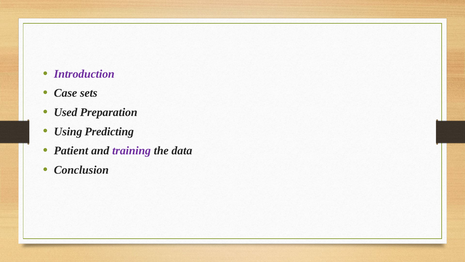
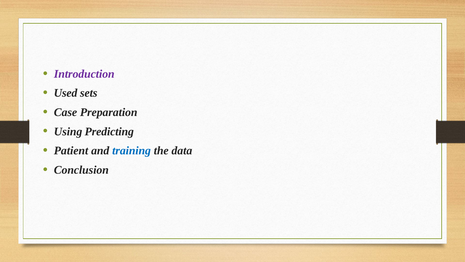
Case: Case -> Used (66, 93)
Used: Used -> Case (65, 112)
training colour: purple -> blue (132, 150)
